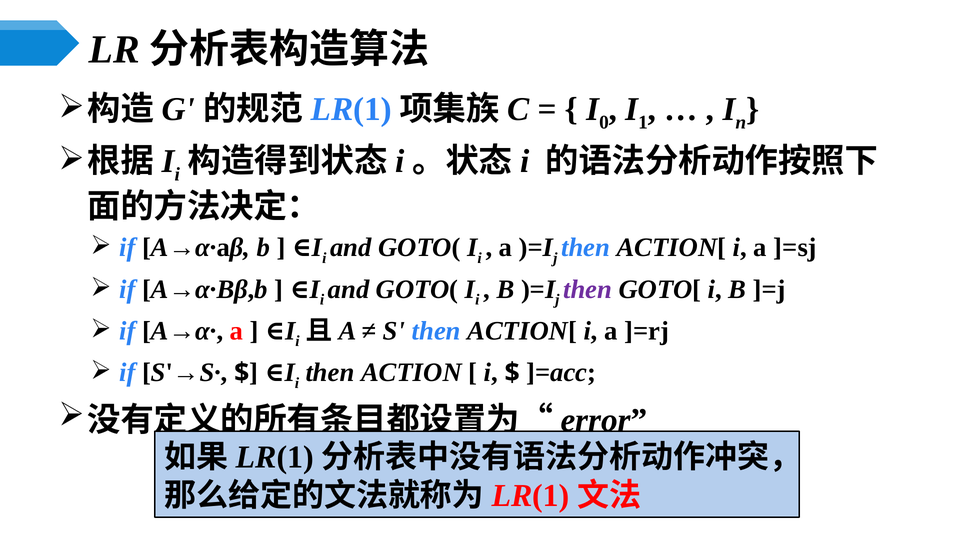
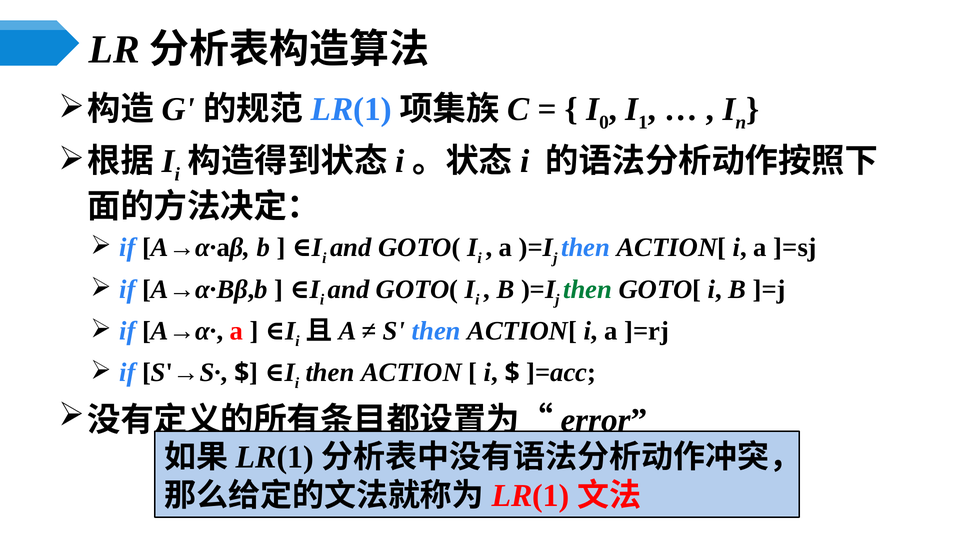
then colour: purple -> green (588, 290)
